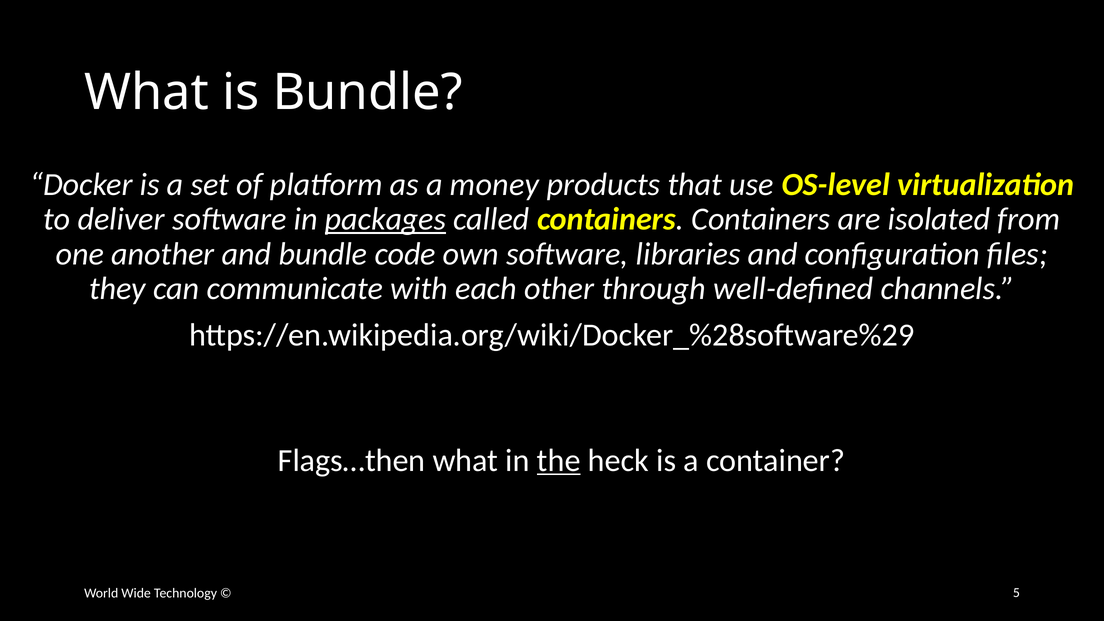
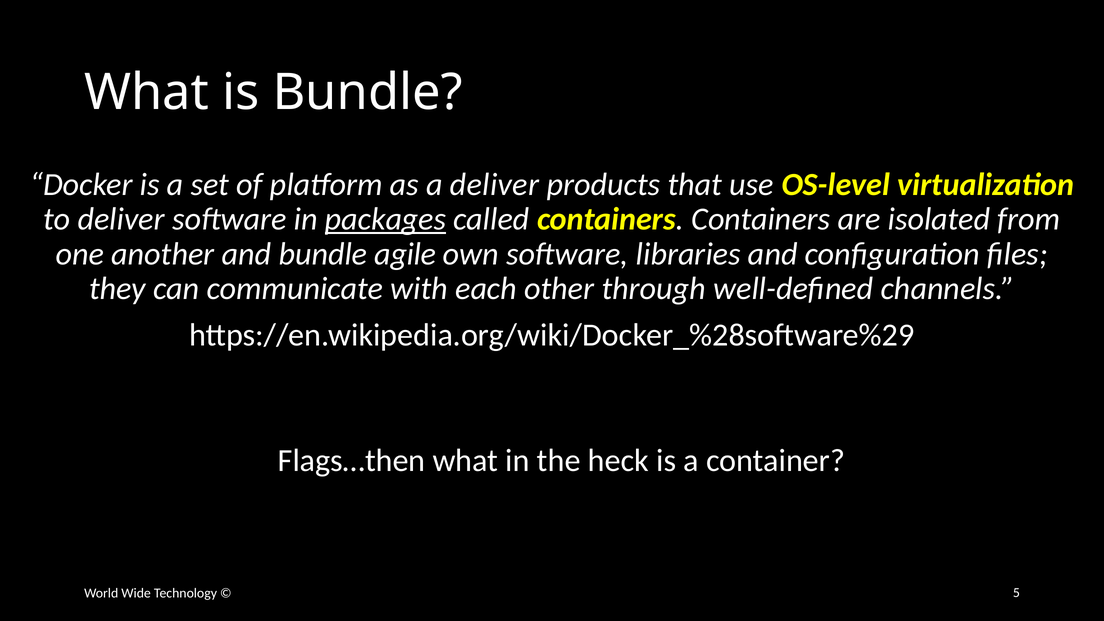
a money: money -> deliver (494, 185)
code: code -> agile (405, 254)
the underline: present -> none (559, 460)
